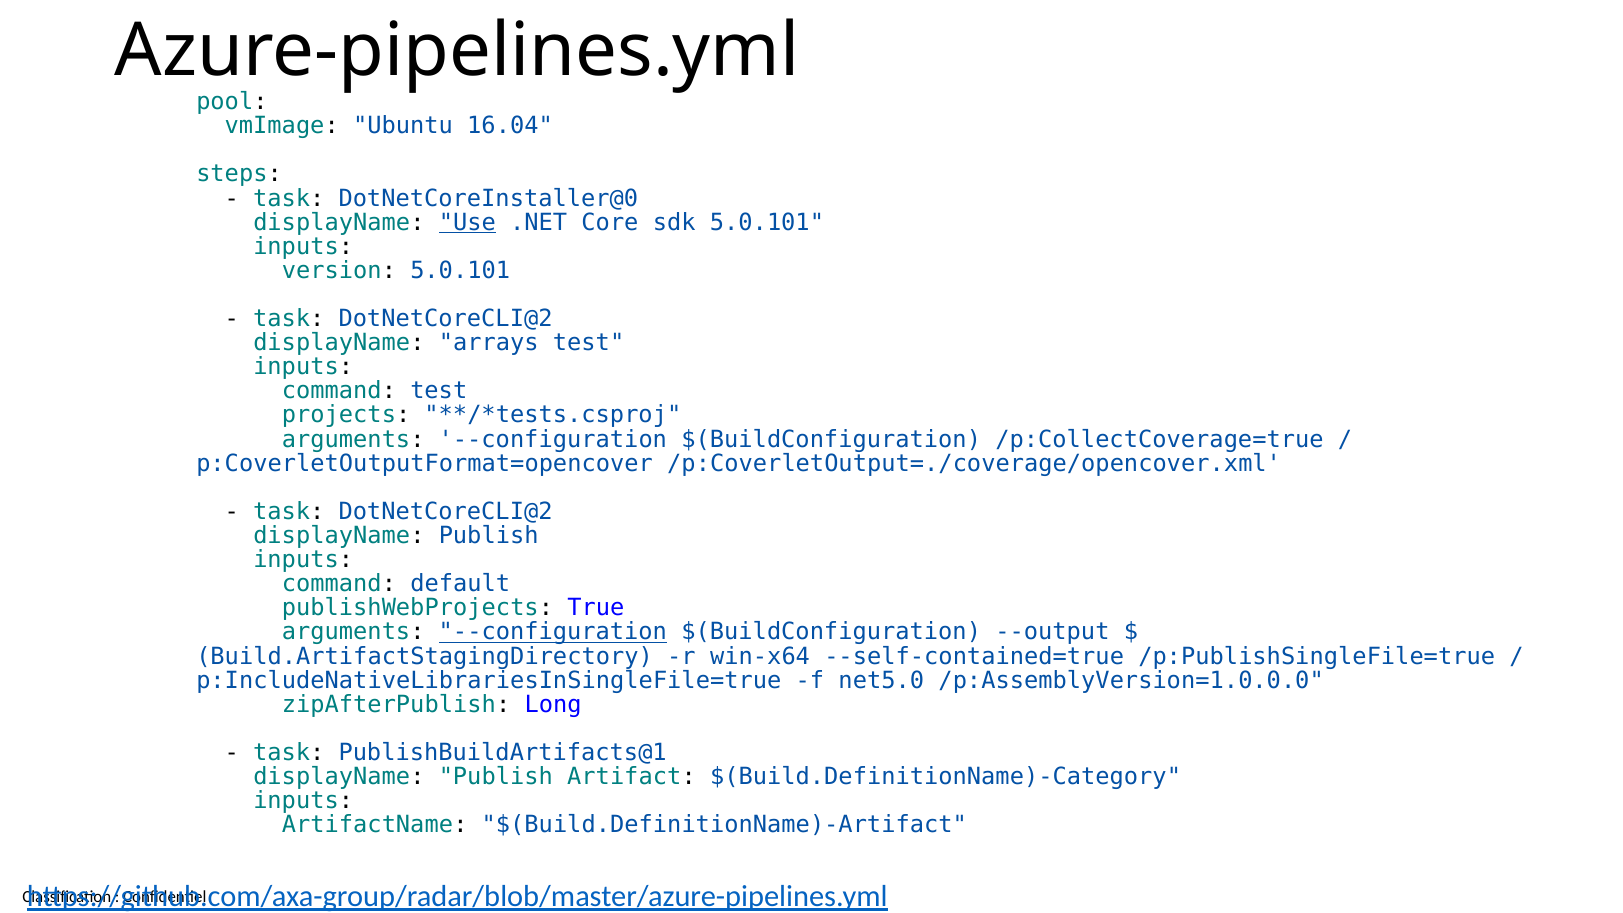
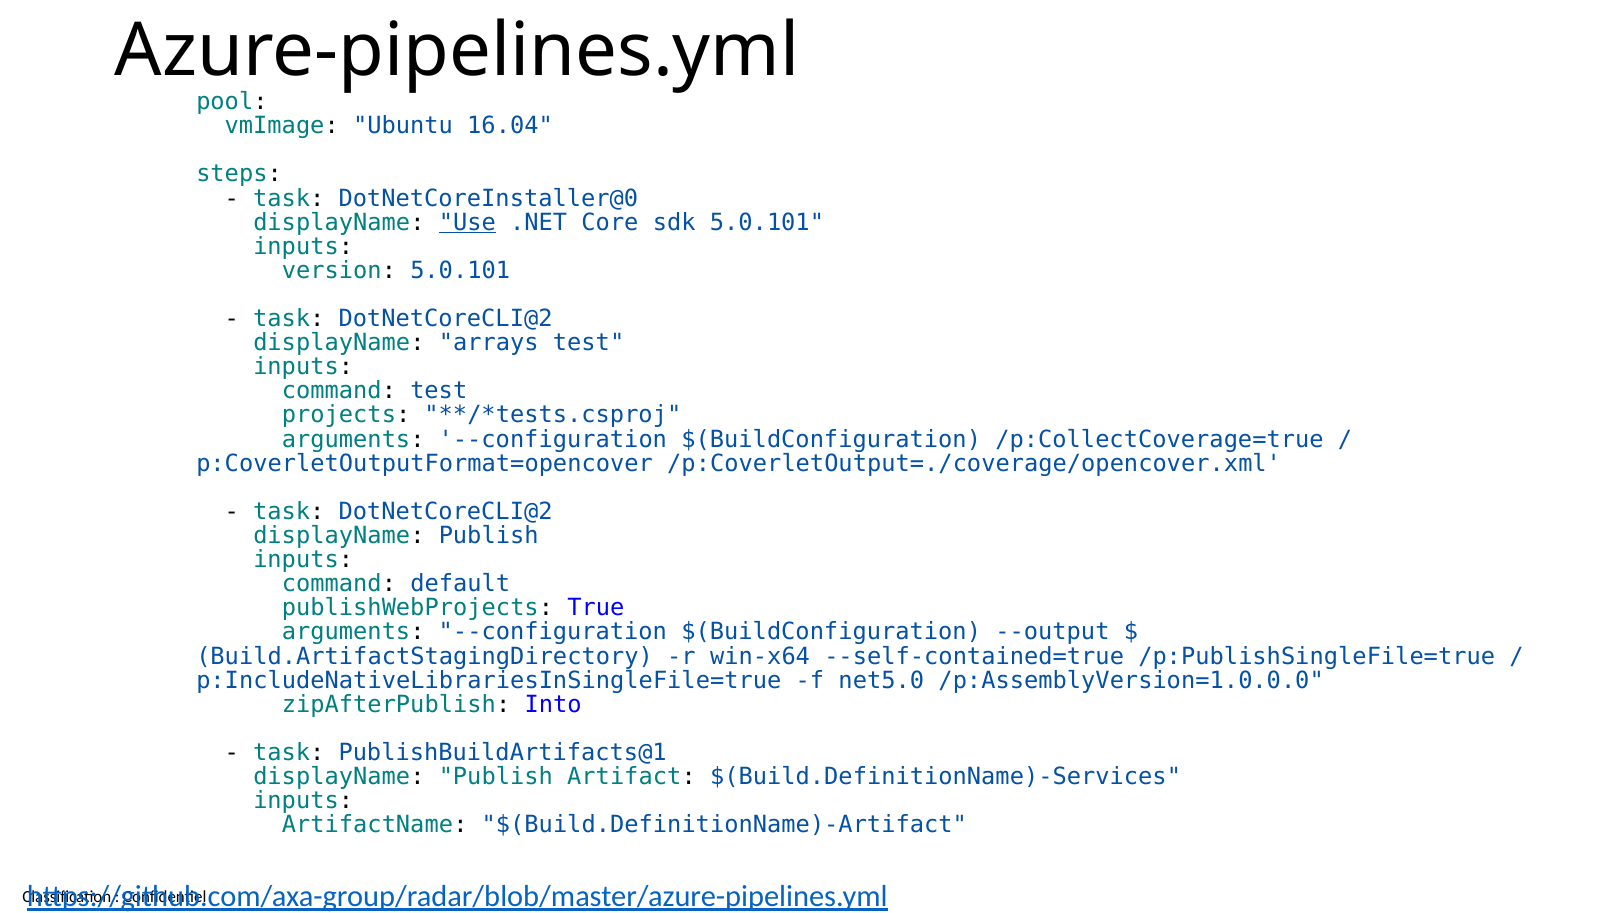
--configuration underline: present -> none (553, 632)
Long: Long -> Into (553, 704)
$(Build.DefinitionName)-Category: $(Build.DefinitionName)-Category -> $(Build.DefinitionName)-Services (946, 777)
